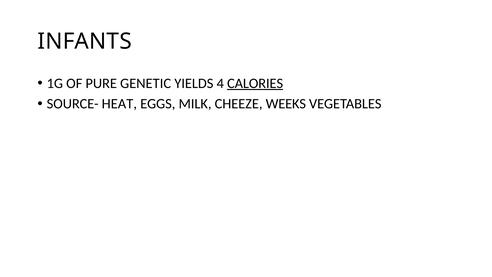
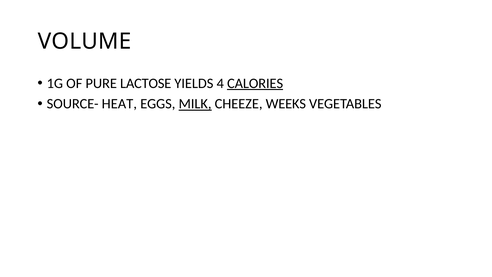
INFANTS: INFANTS -> VOLUME (85, 41)
GENETIC: GENETIC -> LACTOSE (146, 83)
MILK underline: none -> present (195, 104)
